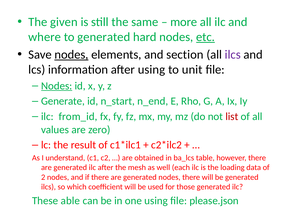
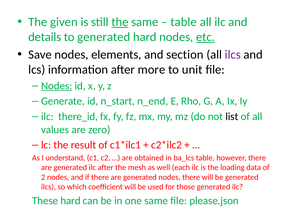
the underline: none -> present (120, 22)
more: more -> table (184, 22)
where: where -> details (45, 37)
nodes underline: present -> none (71, 55)
after using: using -> more (152, 70)
from_id: from_id -> there_id (78, 117)
list colour: red -> black (232, 117)
These able: able -> hard (70, 201)
one using: using -> same (156, 201)
